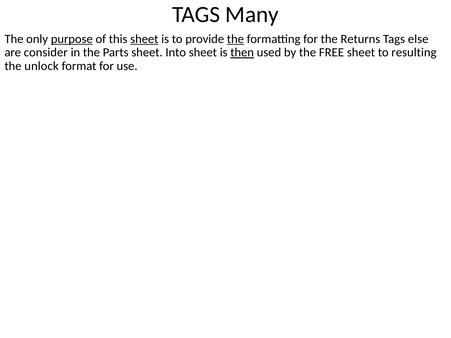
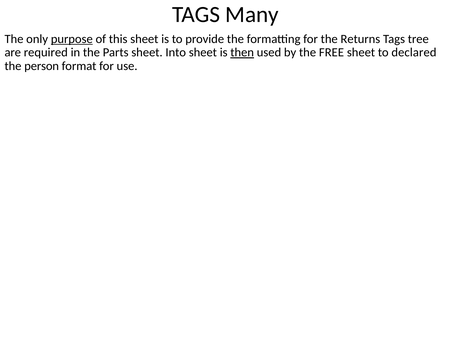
sheet underline: present -> none (144, 39)
the underline: present -> none (235, 39)
else: else -> tree (418, 39)
consider: consider -> required (46, 53)
resulting: resulting -> declared (414, 53)
unlock: unlock -> person (42, 66)
